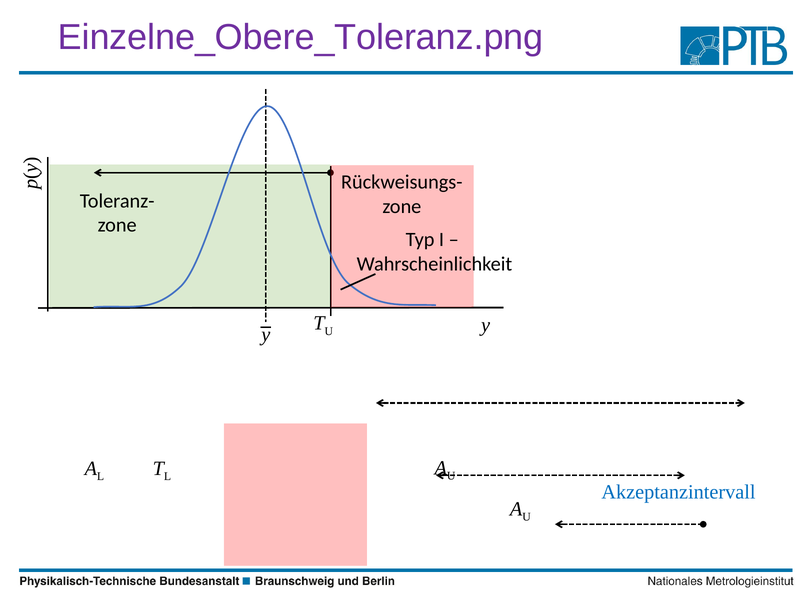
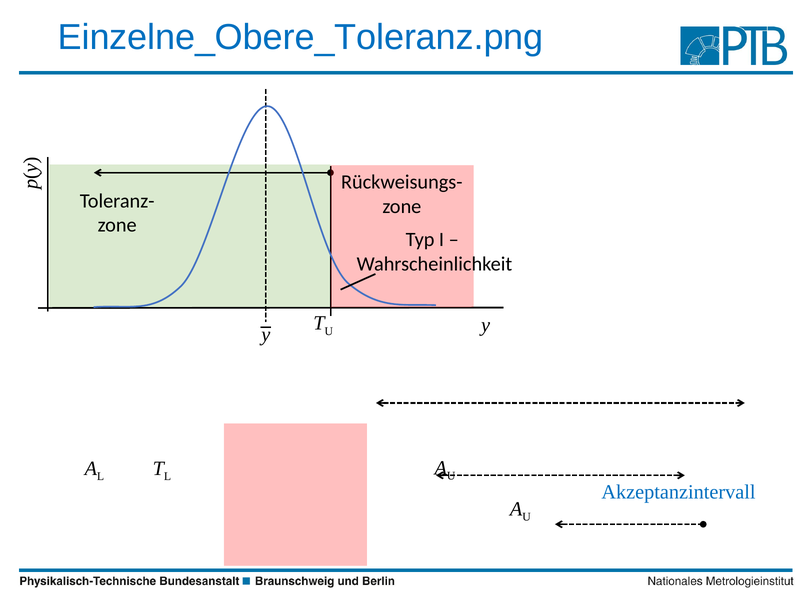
Einzelne_Obere_Toleranz.png colour: purple -> blue (301, 37)
